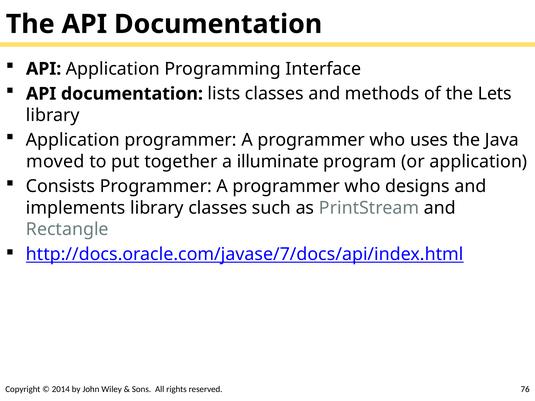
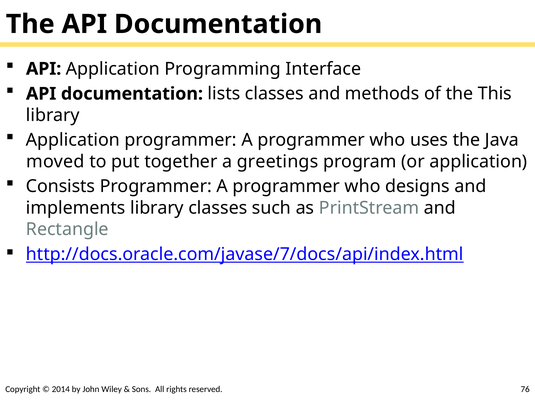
Lets: Lets -> This (495, 94)
illuminate: illuminate -> greetings (278, 162)
